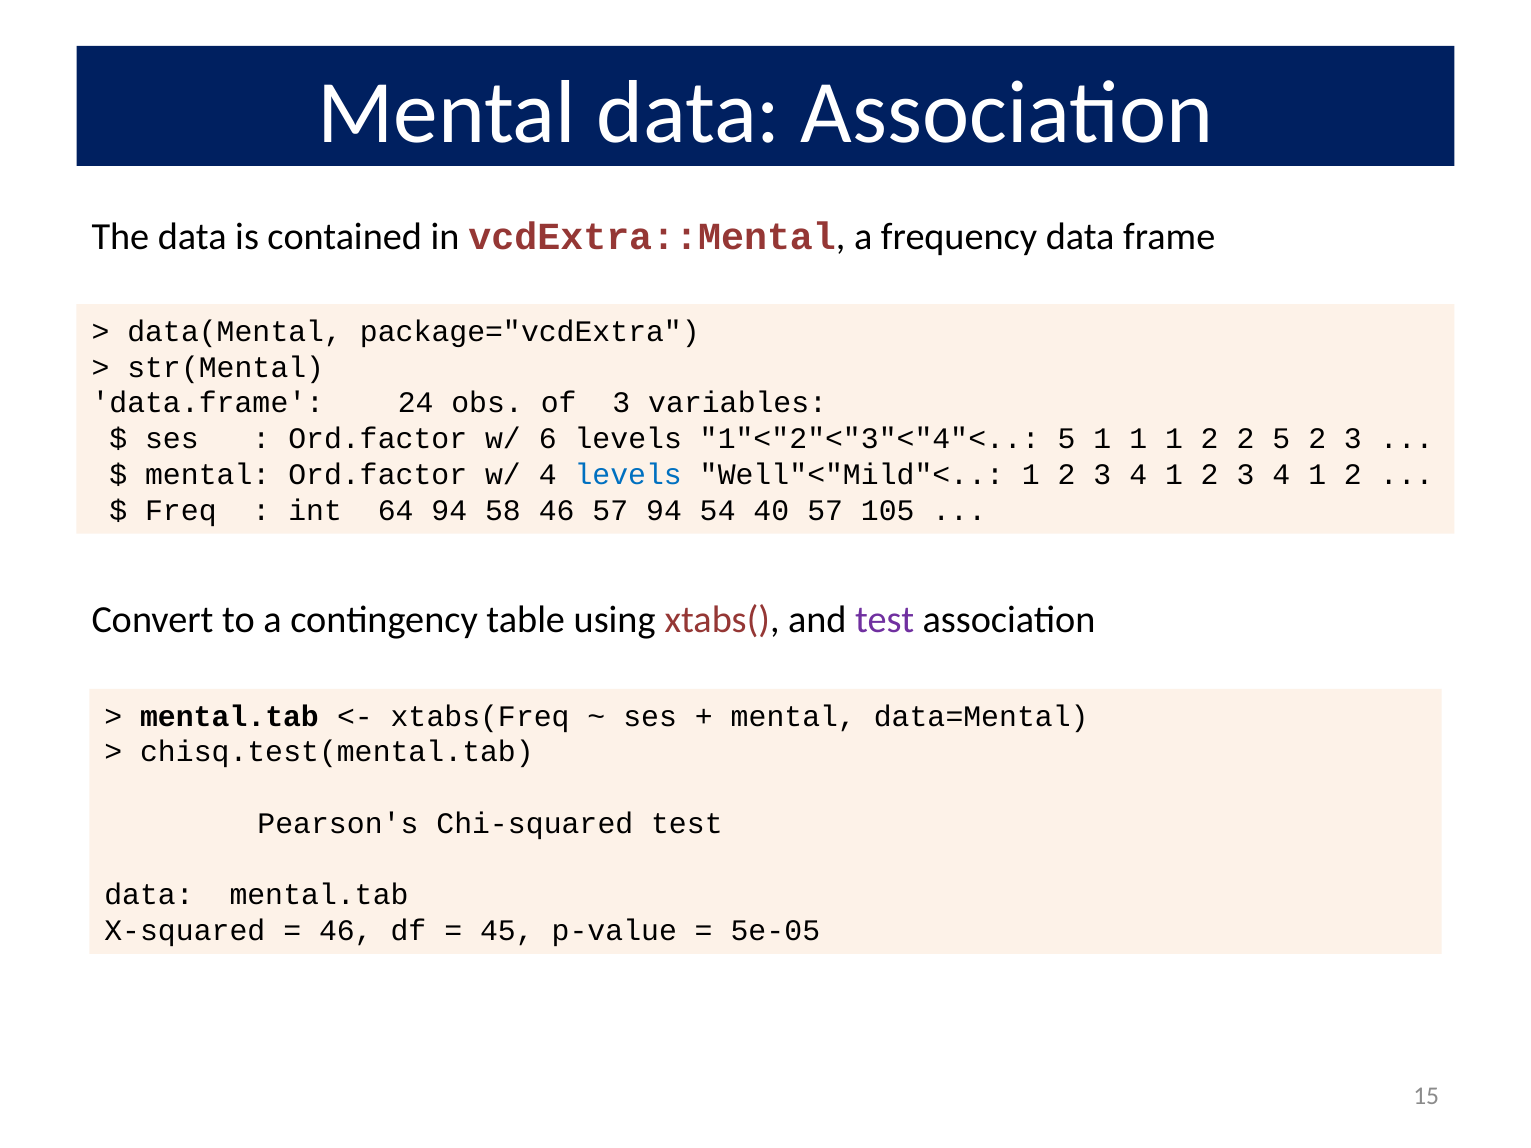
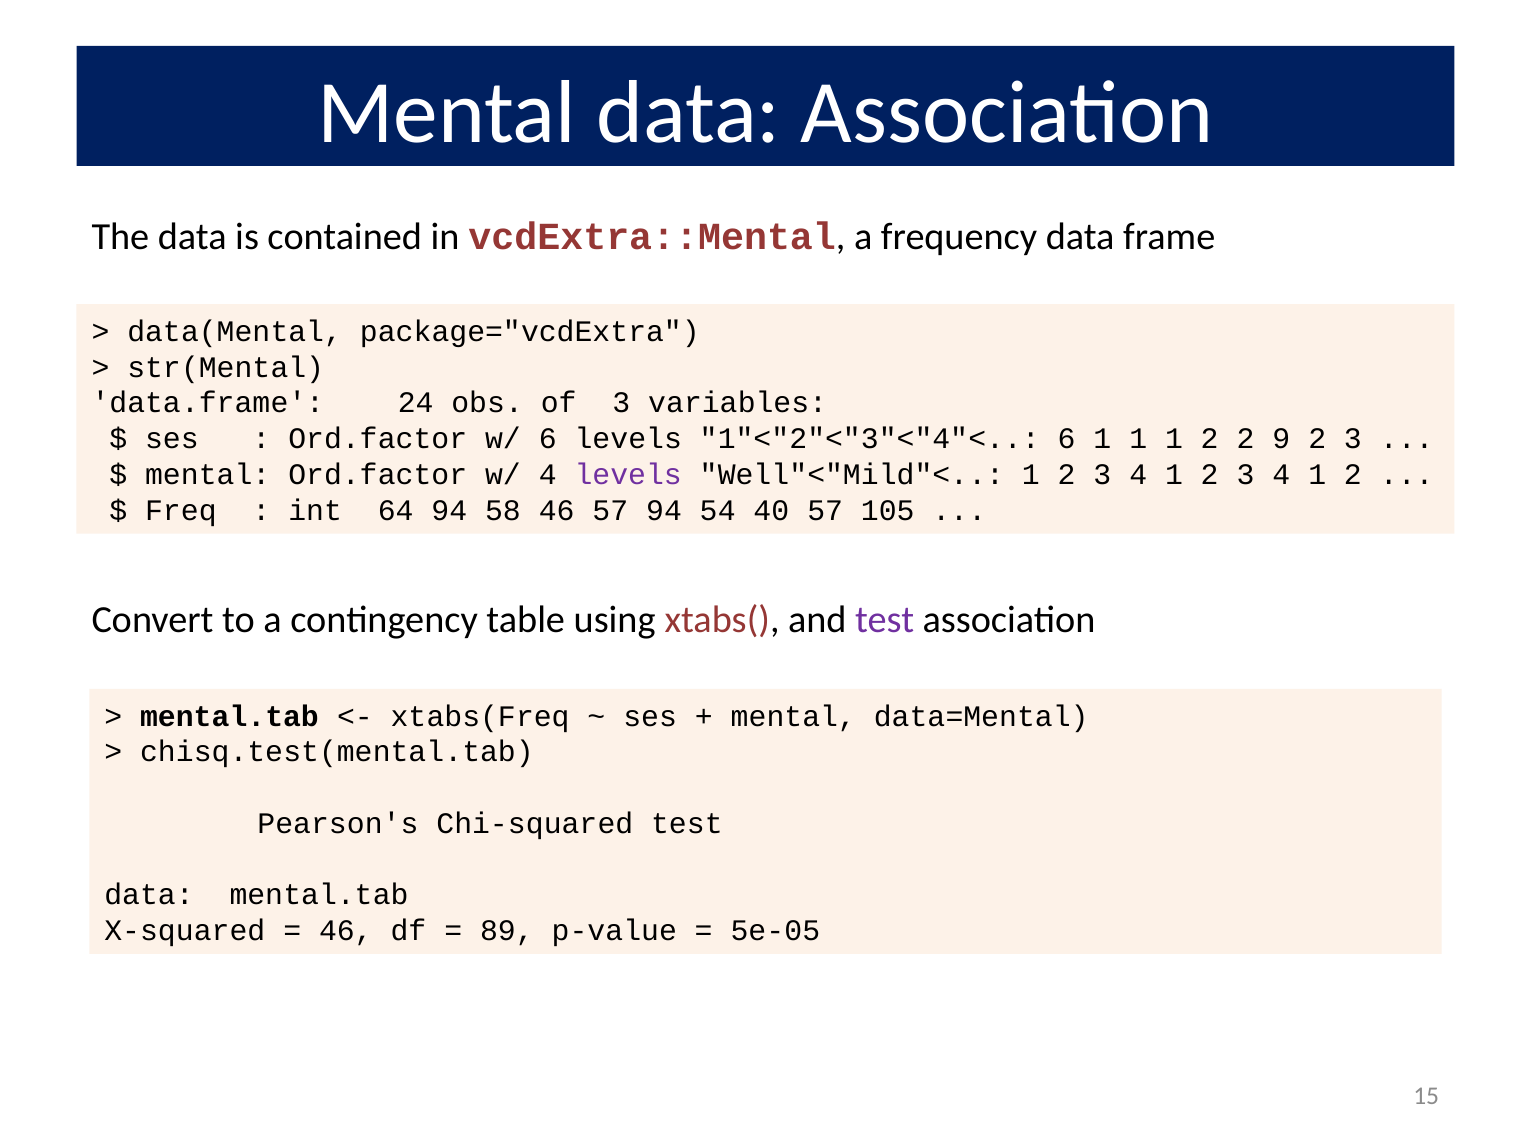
1"<"2"<"3"<"4"< 5: 5 -> 6 (1067, 439)
2 5: 5 -> 9 (1281, 439)
levels colour: blue -> purple (628, 475)
45: 45 -> 89 (507, 931)
